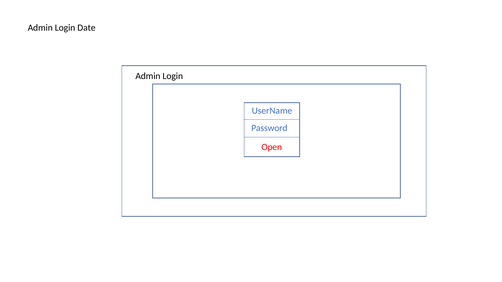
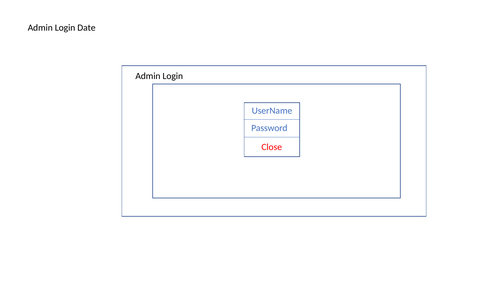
Open: Open -> Close (272, 147)
